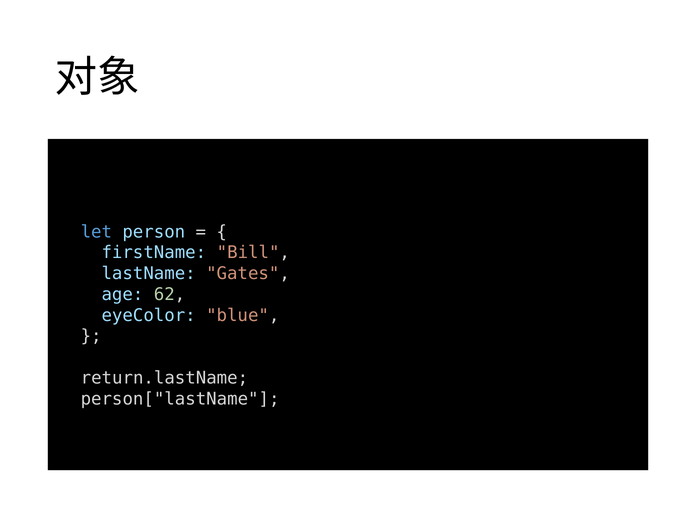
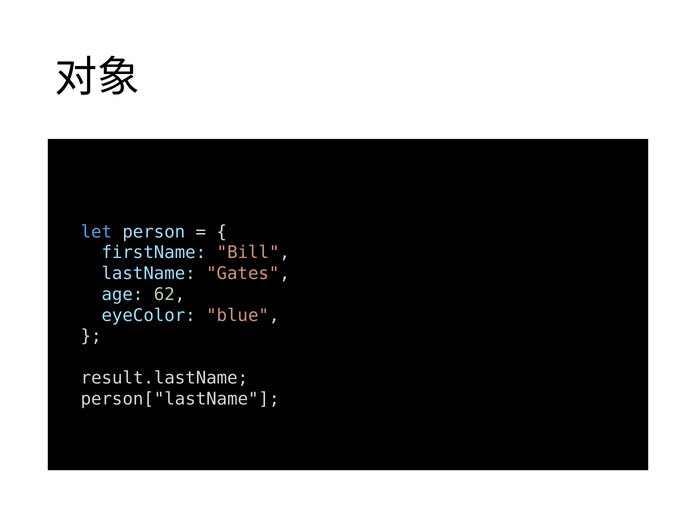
return.lastName: return.lastName -> result.lastName (164, 378)
